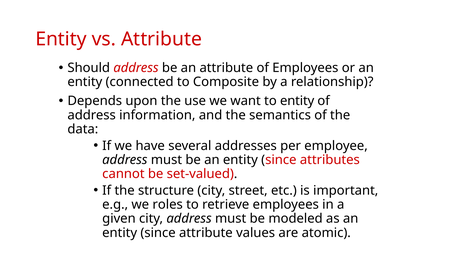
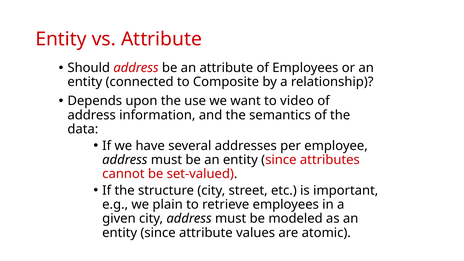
to entity: entity -> video (297, 101)
roles: roles -> plain (168, 205)
